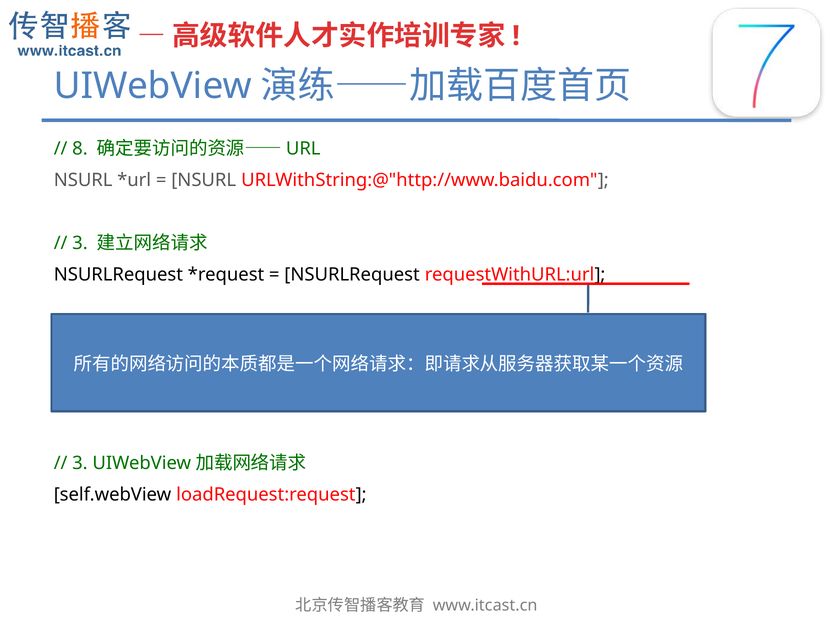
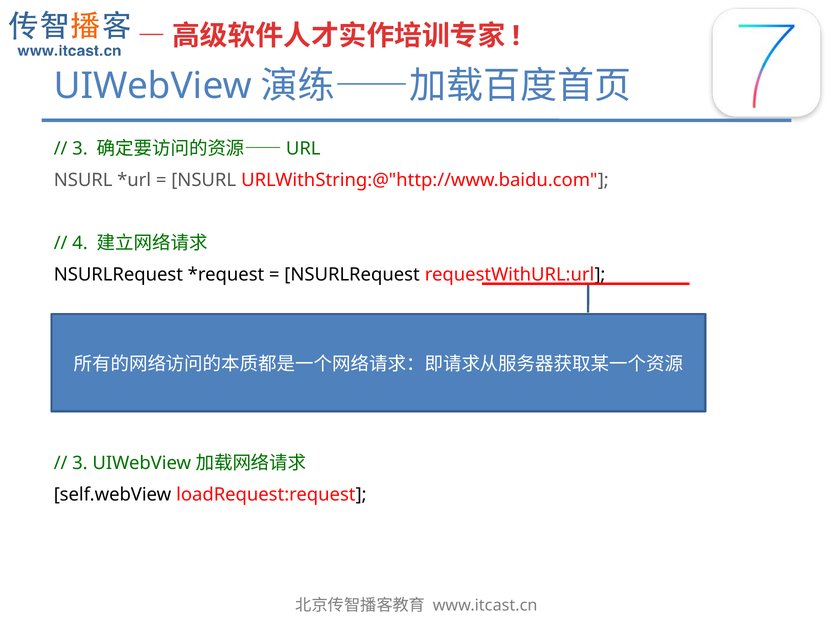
8: 8 -> 3 (80, 149)
3: 3 -> 4 (80, 243)
